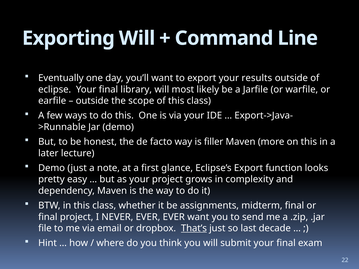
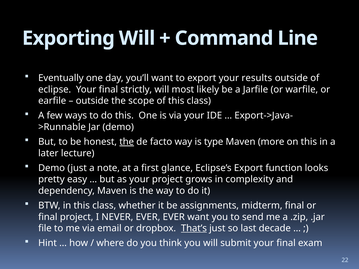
library: library -> strictly (136, 89)
the underline: none -> present (127, 142)
filler: filler -> type (214, 142)
